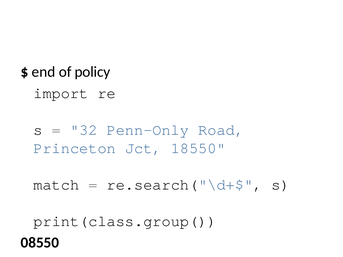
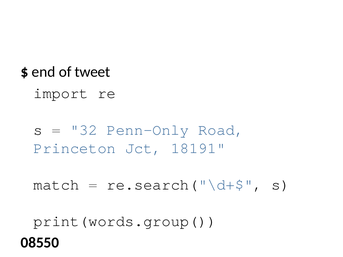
policy: policy -> tweet (92, 72)
18550: 18550 -> 18191 (198, 148)
print(class.group(: print(class.group( -> print(words.group( (125, 221)
